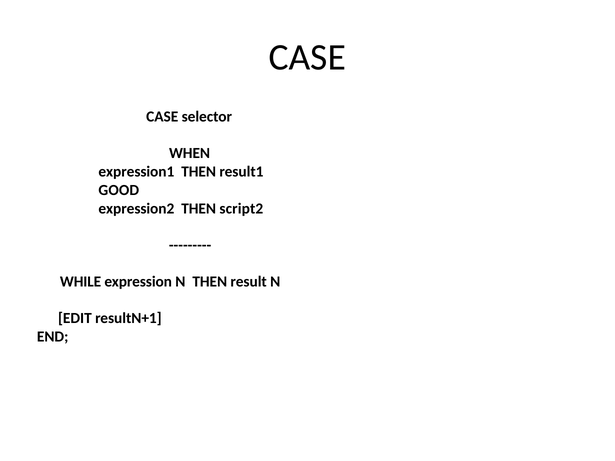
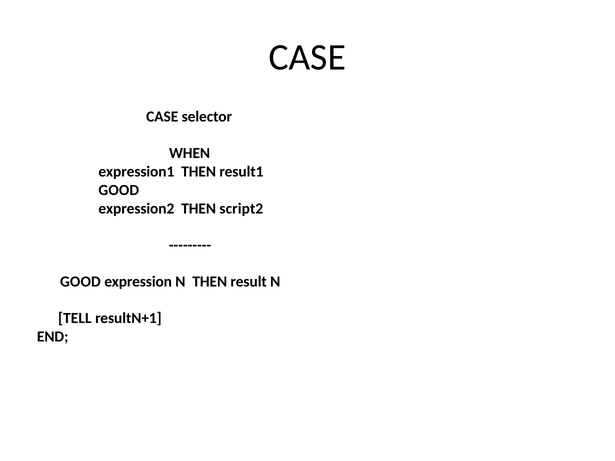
WHILE: WHILE -> GOOD (80, 282)
EDIT: EDIT -> TELL (75, 318)
